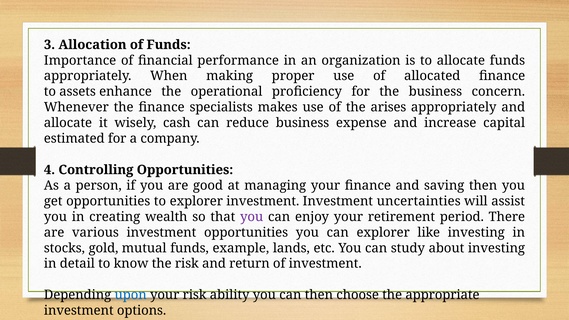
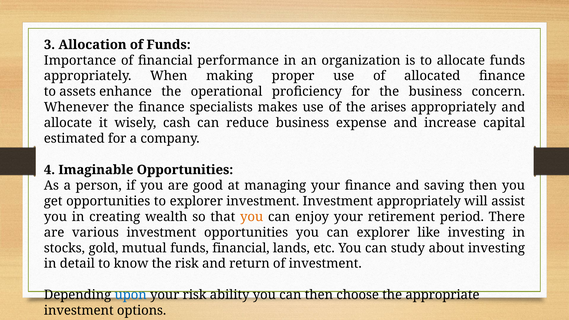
Controlling: Controlling -> Imaginable (96, 170)
Investment uncertainties: uncertainties -> appropriately (419, 201)
you colour: purple -> orange (252, 217)
funds example: example -> financial (241, 248)
